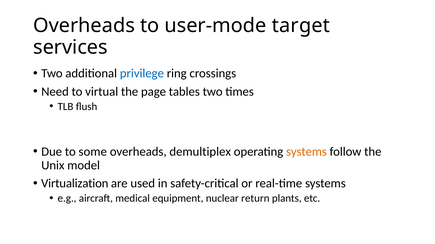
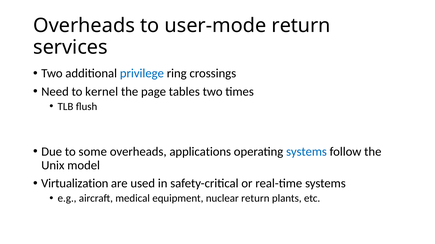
user-mode target: target -> return (301, 26)
virtual: virtual -> kernel (102, 92)
demultiplex: demultiplex -> applications (200, 152)
systems colour: orange -> blue (306, 152)
